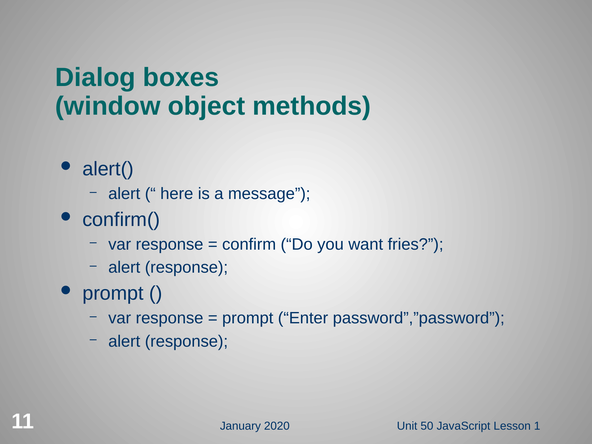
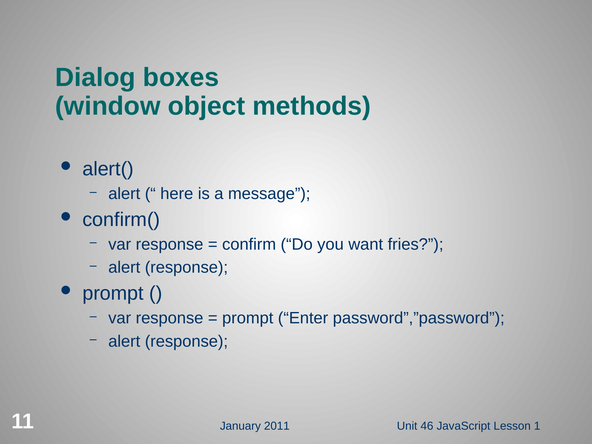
2020: 2020 -> 2011 (277, 426)
50: 50 -> 46 (427, 426)
